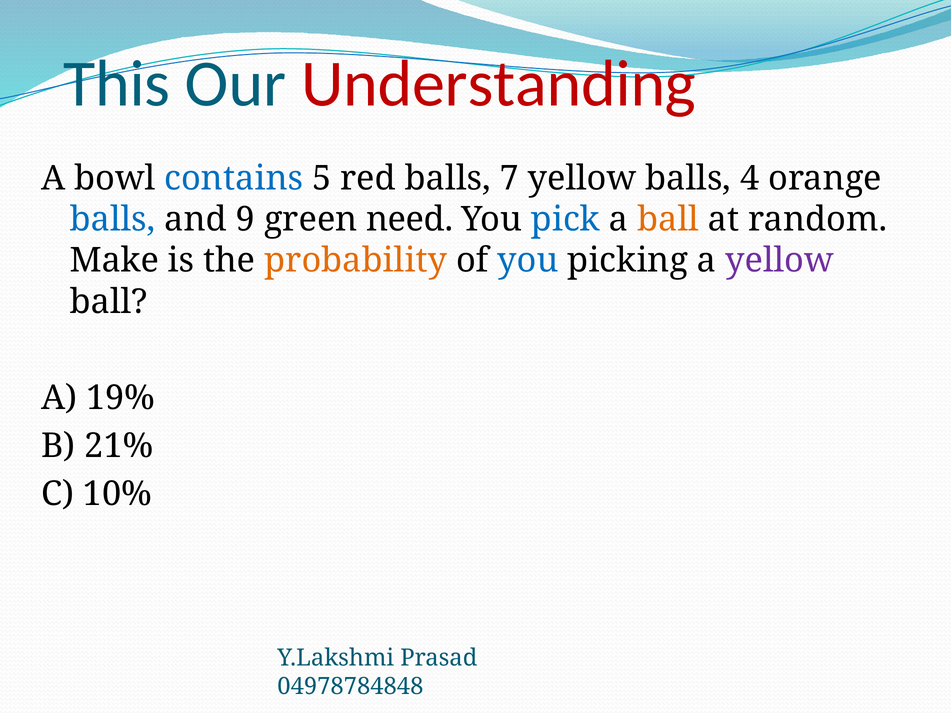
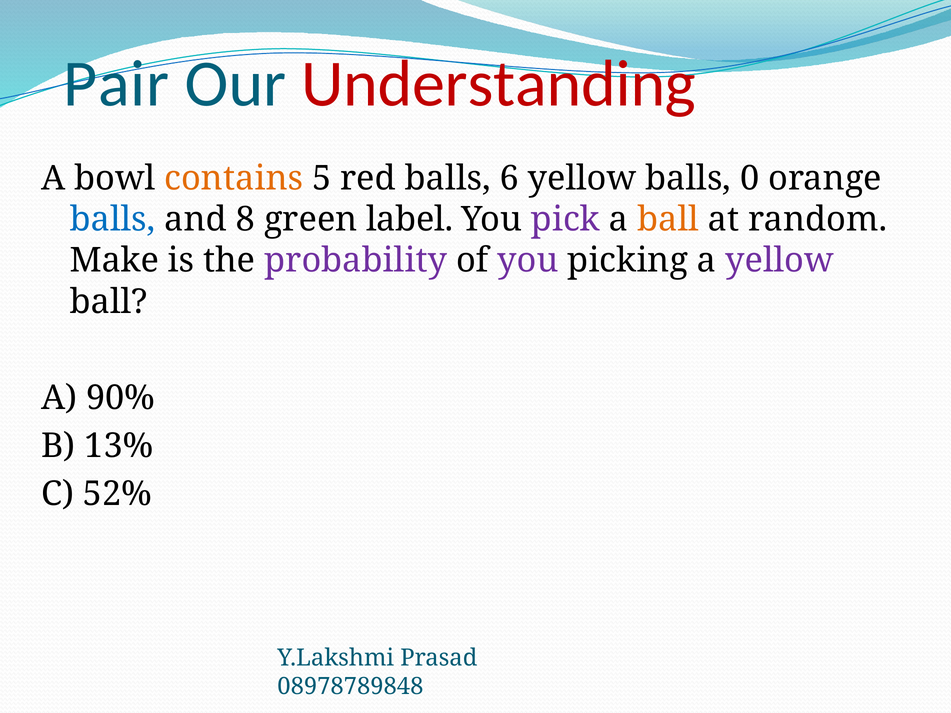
This: This -> Pair (116, 84)
contains colour: blue -> orange (234, 178)
7: 7 -> 6 (509, 178)
4: 4 -> 0 (750, 178)
9: 9 -> 8 (245, 219)
need: need -> label (410, 219)
pick colour: blue -> purple (565, 219)
probability colour: orange -> purple (356, 261)
you colour: blue -> purple (528, 261)
19%: 19% -> 90% (121, 398)
21%: 21% -> 13% (119, 446)
10%: 10% -> 52% (117, 494)
04978784848: 04978784848 -> 08978789848 (350, 686)
